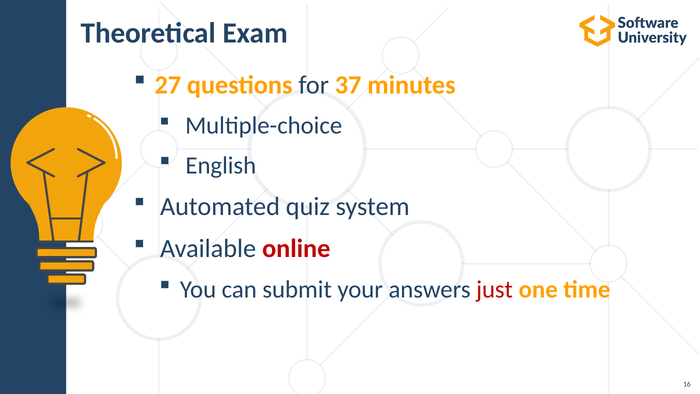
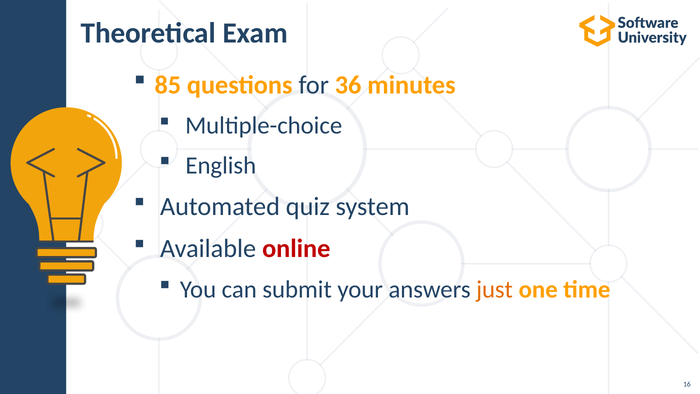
27: 27 -> 85 (168, 85)
37: 37 -> 36 (348, 85)
just colour: red -> orange (495, 289)
